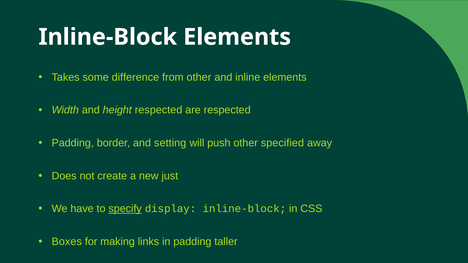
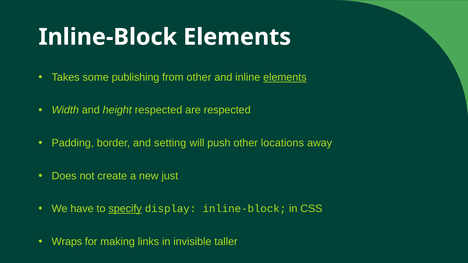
difference: difference -> publishing (135, 77)
elements underline: none -> present (285, 77)
specified: specified -> locations (282, 143)
Boxes: Boxes -> Wraps (67, 242)
in padding: padding -> invisible (192, 242)
